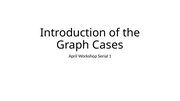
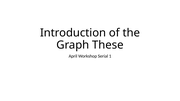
Cases: Cases -> These (108, 45)
